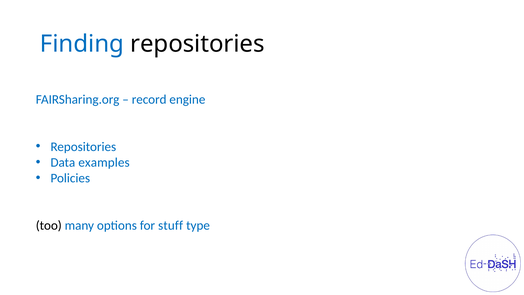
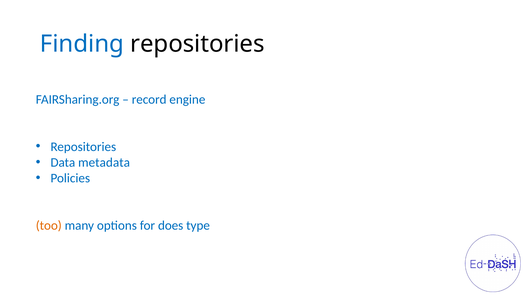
examples: examples -> metadata (104, 162)
too colour: black -> orange (49, 225)
stuff: stuff -> does (171, 225)
